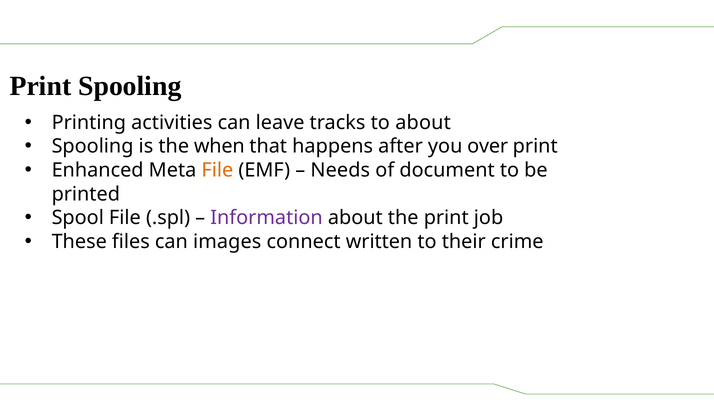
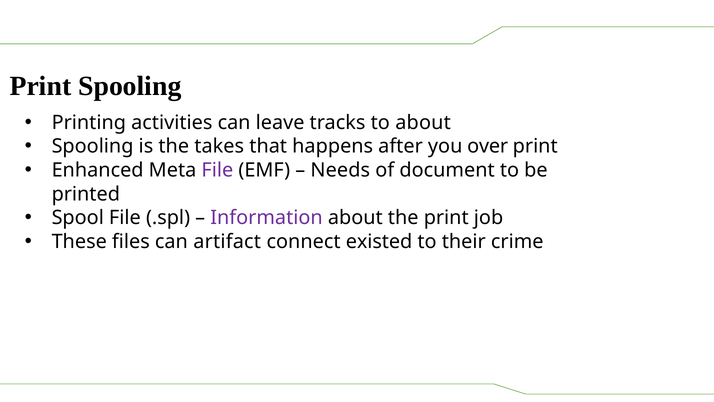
when: when -> takes (219, 146)
File colour: orange -> purple (217, 170)
images: images -> artifact (227, 242)
written: written -> existed (379, 242)
